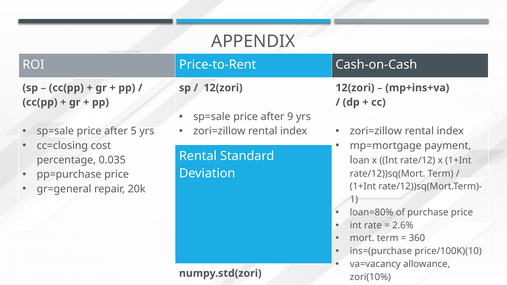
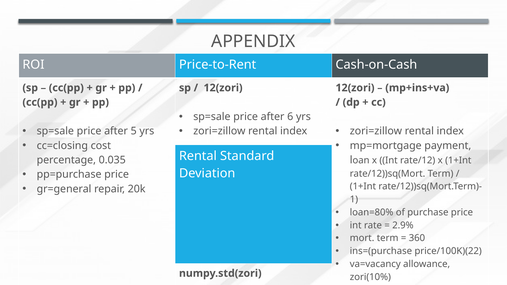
9: 9 -> 6 (290, 117)
2.6%: 2.6% -> 2.9% (403, 225)
price/100K)(10: price/100K)(10 -> price/100K)(22 (448, 251)
